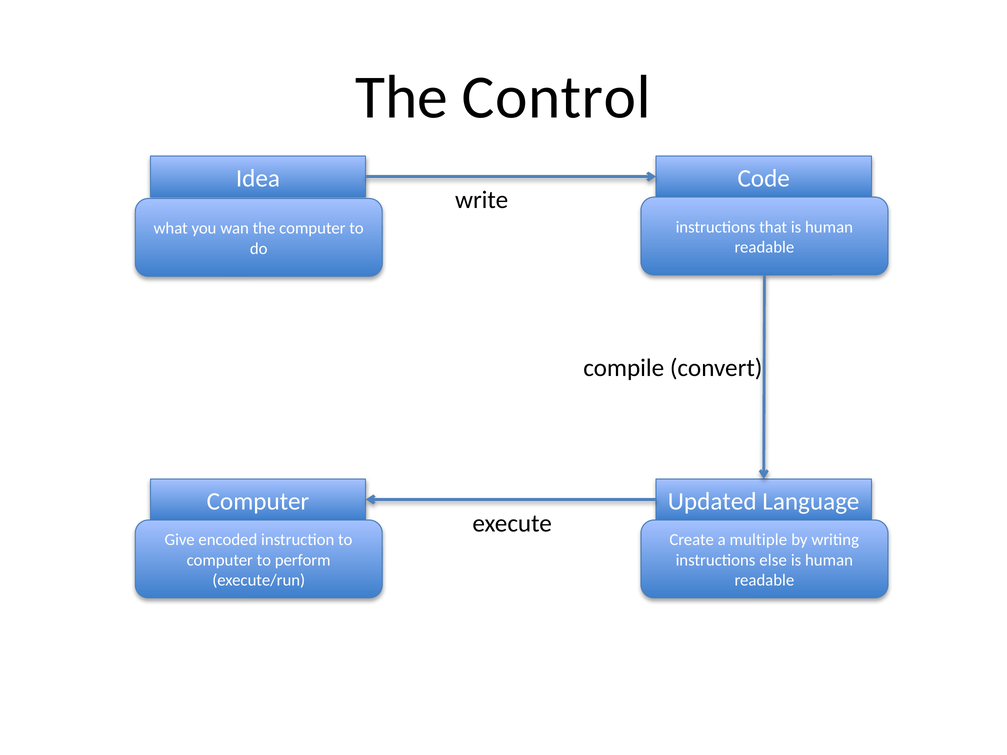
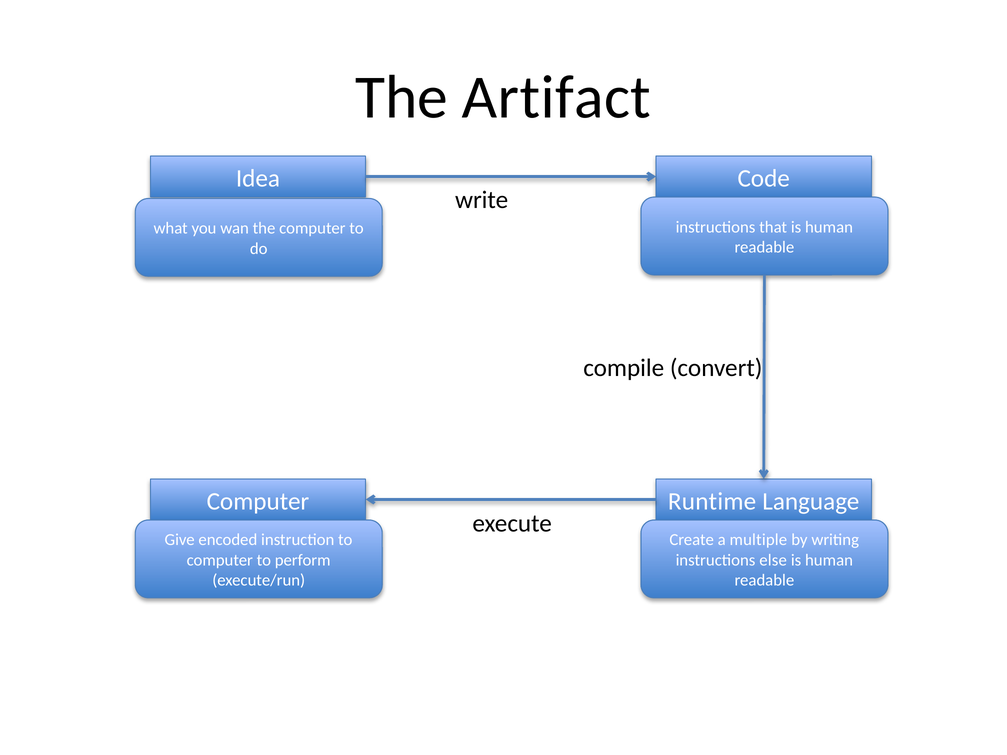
Control: Control -> Artifact (556, 97)
Updated: Updated -> Runtime (712, 501)
